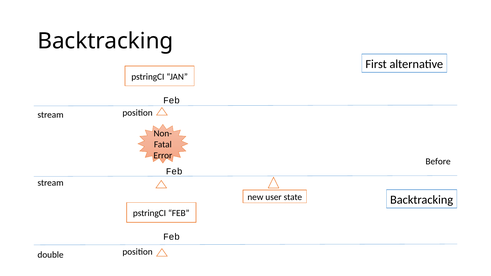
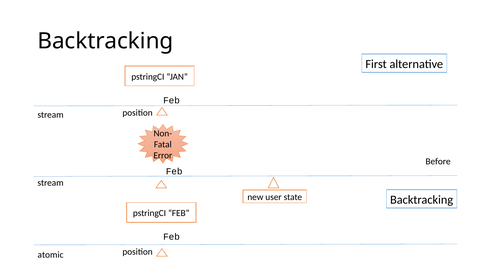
double: double -> atomic (51, 255)
